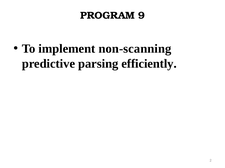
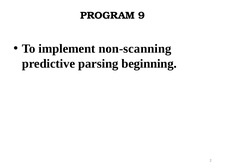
efficiently: efficiently -> beginning (149, 64)
